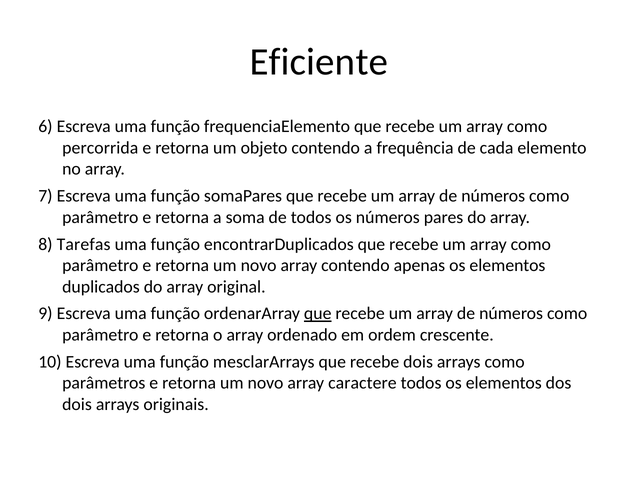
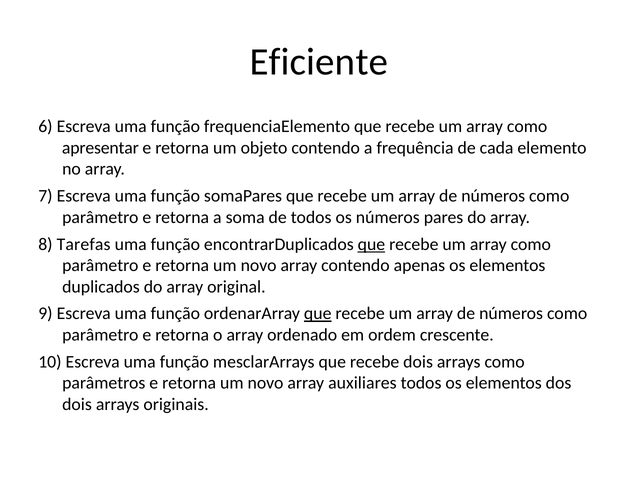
percorrida: percorrida -> apresentar (100, 148)
que underline: none -> present (371, 244)
caractere: caractere -> auxiliares (362, 383)
